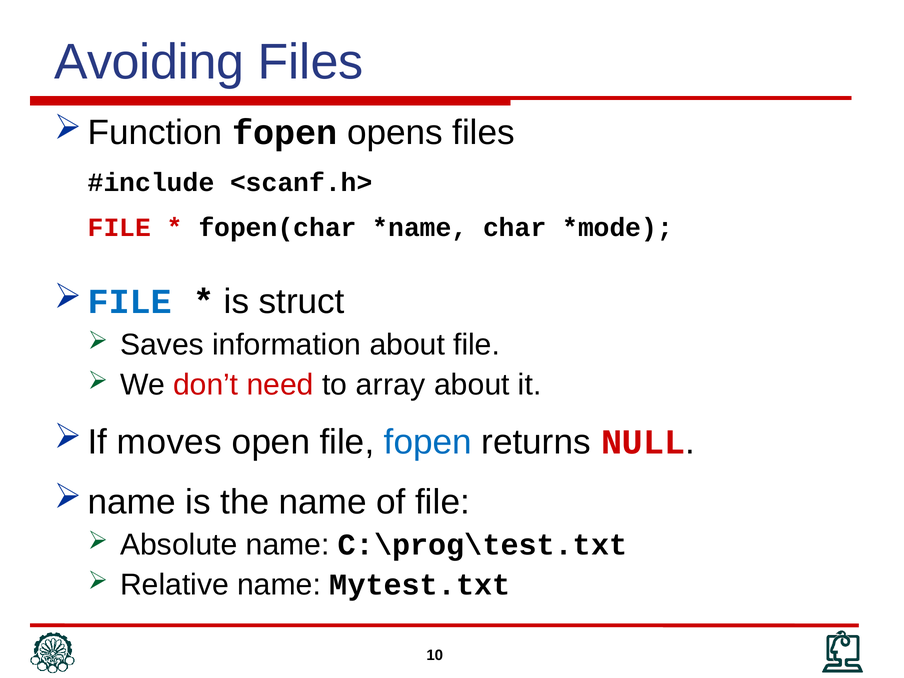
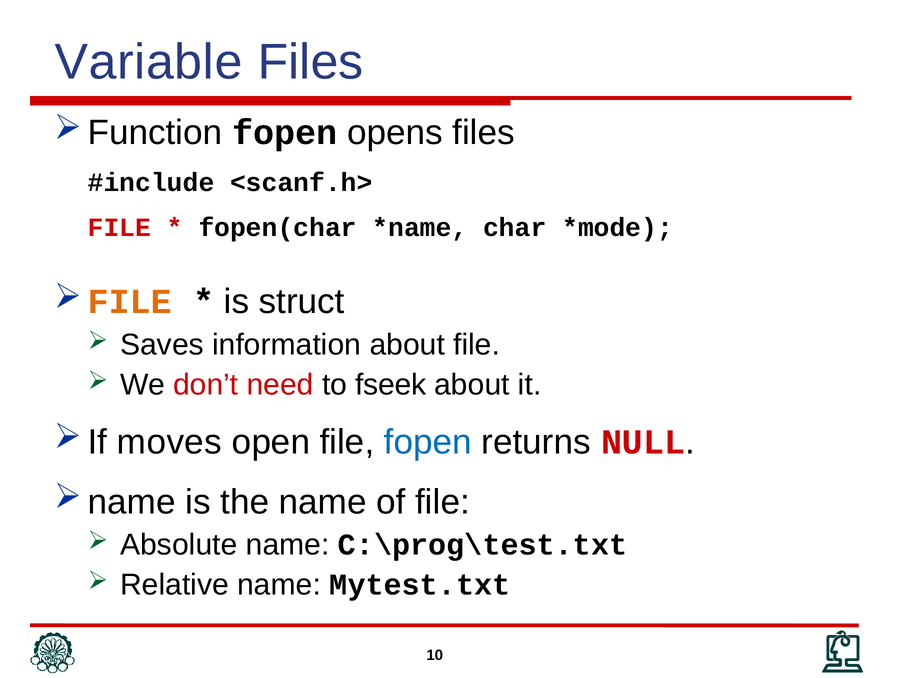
Avoiding: Avoiding -> Variable (149, 62)
FILE colour: blue -> orange (130, 302)
array: array -> fseek (391, 385)
